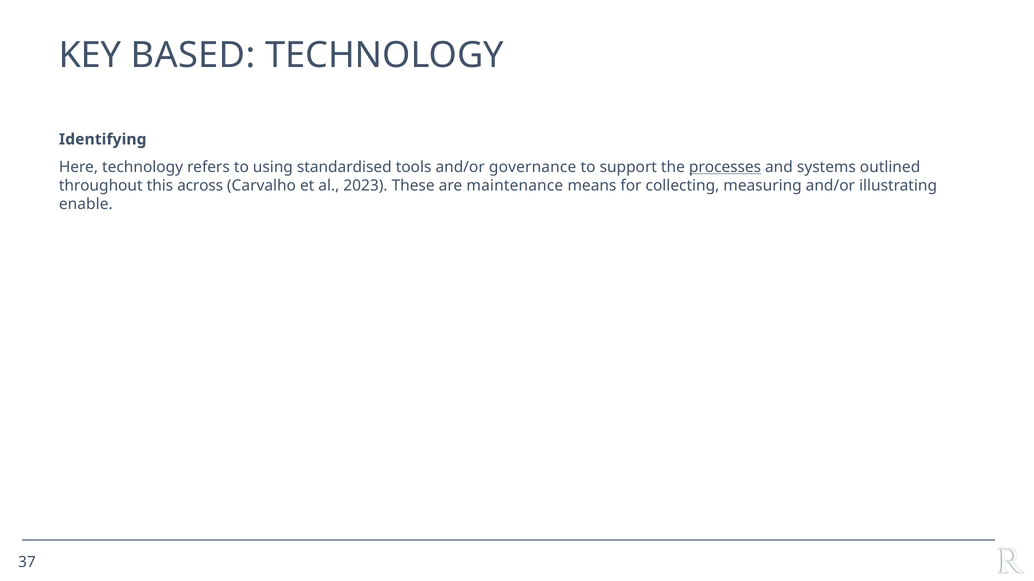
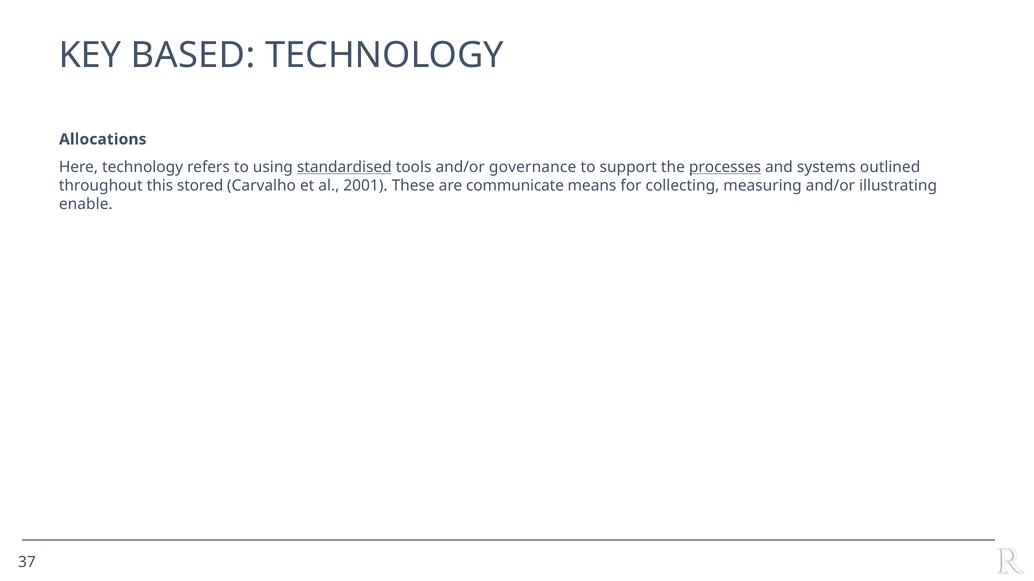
Identifying: Identifying -> Allocations (103, 139)
standardised underline: none -> present (344, 167)
across: across -> stored (200, 186)
2023: 2023 -> 2001 (365, 186)
maintenance: maintenance -> communicate (515, 186)
